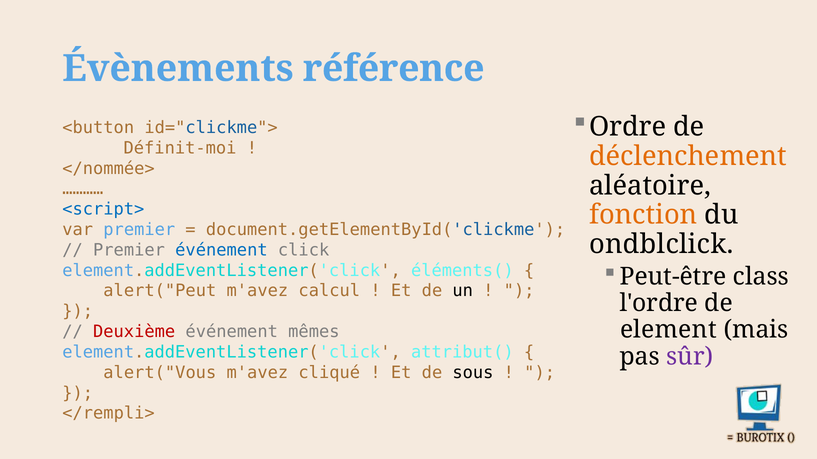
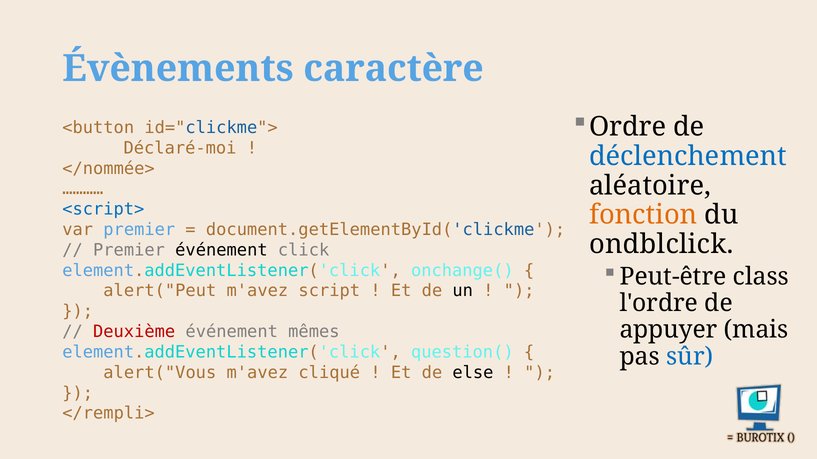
référence: référence -> caractère (394, 69)
Définit-moi: Définit-moi -> Déclaré-moi (180, 148)
déclenchement colour: orange -> blue (688, 156)
événement colour: blue -> black (221, 250)
éléments(: éléments( -> onchange( (462, 271)
calcul: calcul -> script (329, 291)
element: element -> appuyer (669, 330)
attribut(: attribut( -> question( (462, 353)
sûr colour: purple -> blue (690, 357)
sous: sous -> else (473, 373)
